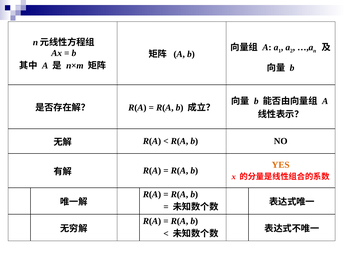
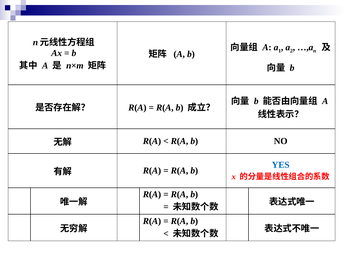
YES colour: orange -> blue (281, 165)
